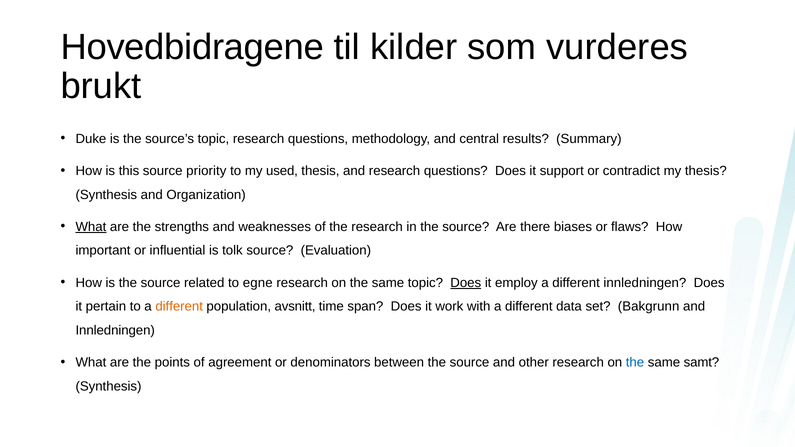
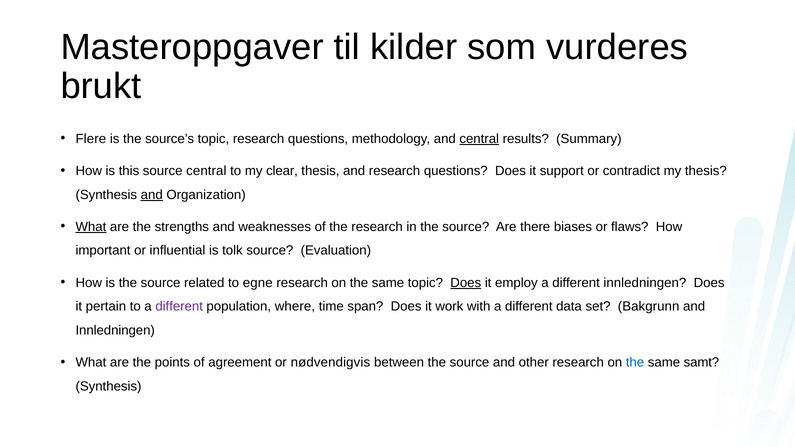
Hovedbidragene: Hovedbidragene -> Masteroppgaver (192, 47)
Duke: Duke -> Flere (91, 139)
central underline: none -> present (479, 139)
source priority: priority -> central (206, 171)
used: used -> clear (282, 171)
and underline: none -> present (152, 195)
different colour: orange -> purple (179, 307)
avsnitt: avsnitt -> where (295, 307)
denominators: denominators -> nødvendigvis (330, 363)
